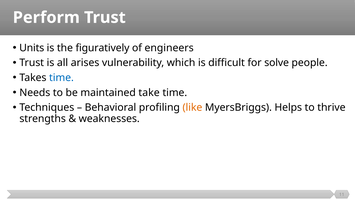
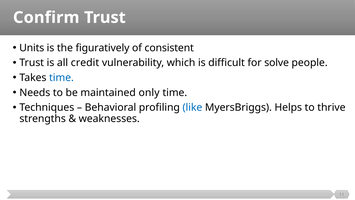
Perform: Perform -> Confirm (46, 17)
engineers: engineers -> consistent (169, 48)
arises: arises -> credit (85, 63)
take: take -> only (149, 92)
like colour: orange -> blue (192, 107)
